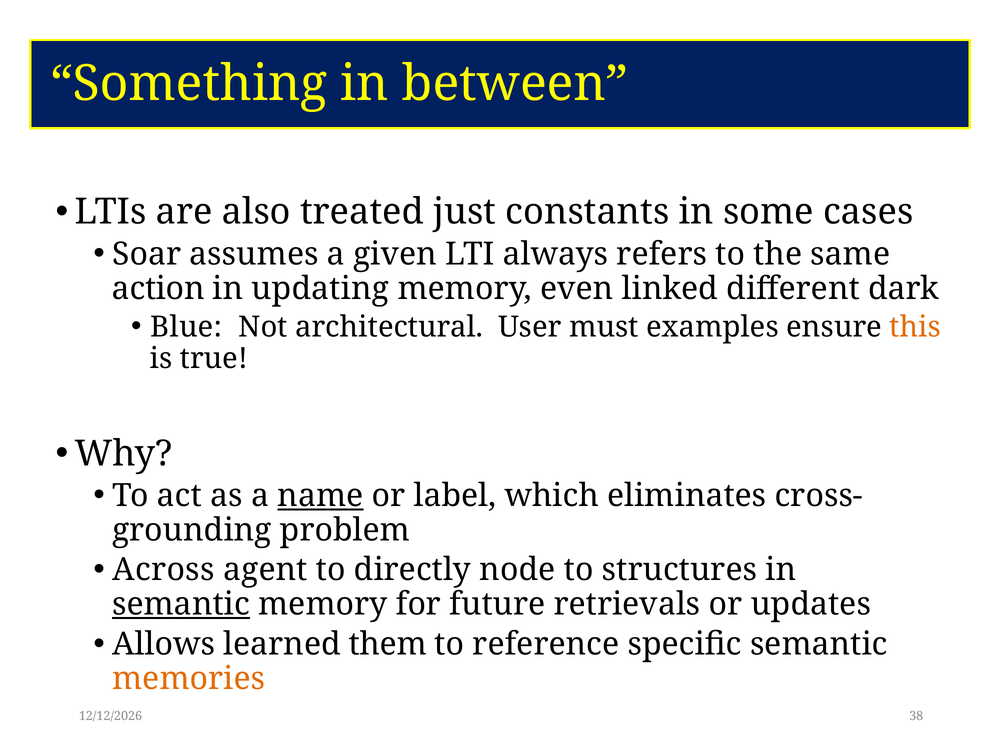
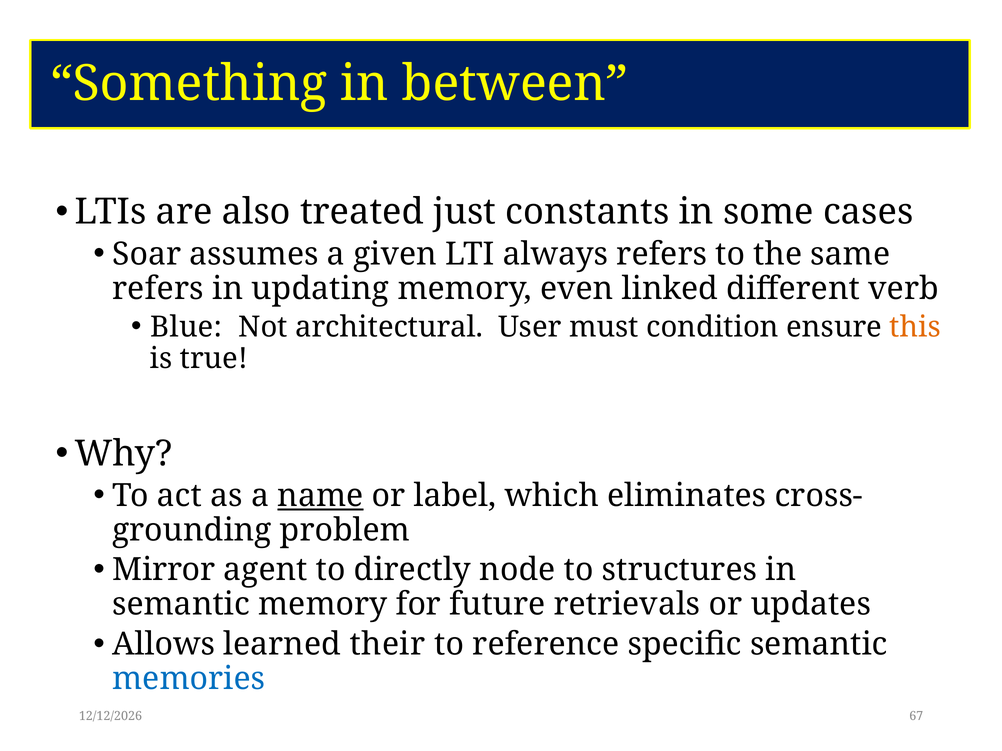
action: action -> refers (158, 289)
dark: dark -> verb (904, 289)
examples: examples -> condition (712, 327)
Across: Across -> Mirror (164, 570)
semantic underline: present -> none (181, 605)
them: them -> their (387, 645)
memories colour: orange -> blue (189, 679)
38: 38 -> 67 (916, 716)
